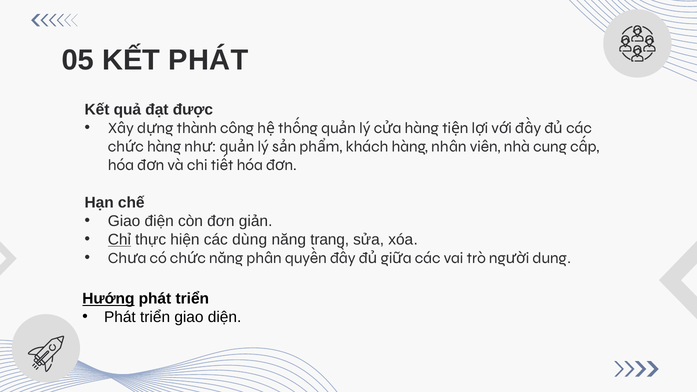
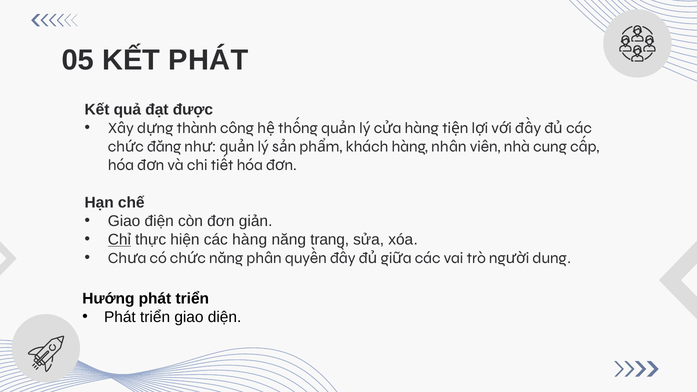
hàng: hàng -> đăng (164, 147)
các dùng: dùng -> hàng (250, 240)
Hướng underline: present -> none (108, 299)
